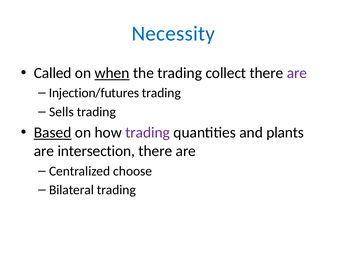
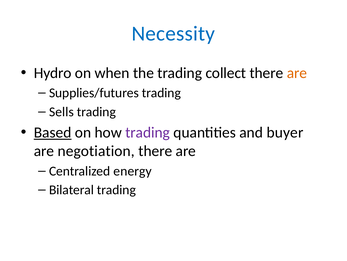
Called: Called -> Hydro (53, 73)
when underline: present -> none (112, 73)
are colour: purple -> orange (297, 73)
Injection/futures: Injection/futures -> Supplies/futures (94, 93)
plants: plants -> buyer (285, 132)
intersection: intersection -> negotiation (96, 151)
choose: choose -> energy (133, 171)
